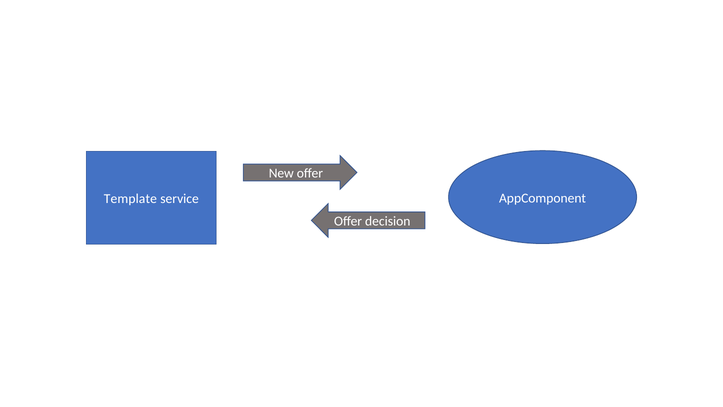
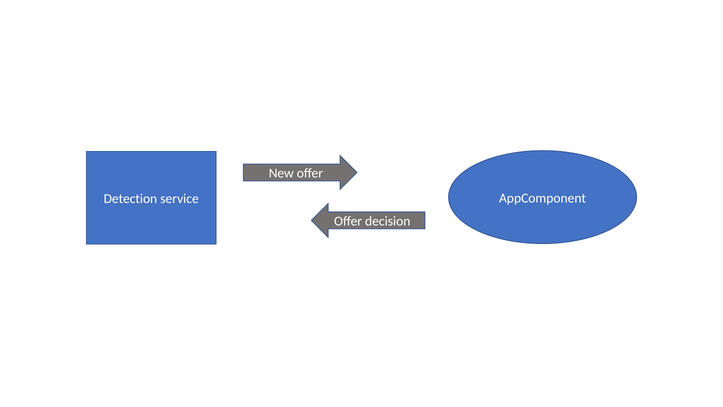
Template: Template -> Detection (130, 198)
